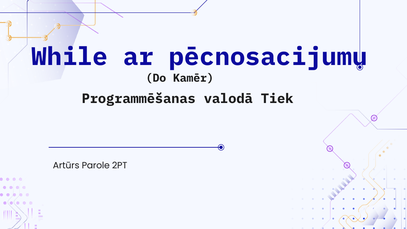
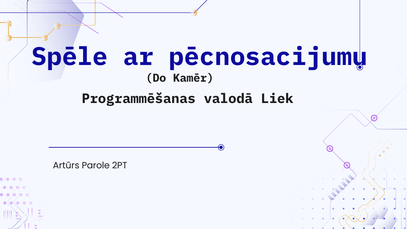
While: While -> Spēle (70, 57)
Tiek: Tiek -> Liek (277, 99)
